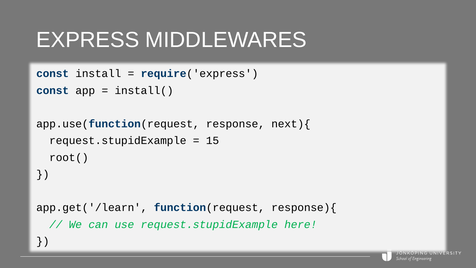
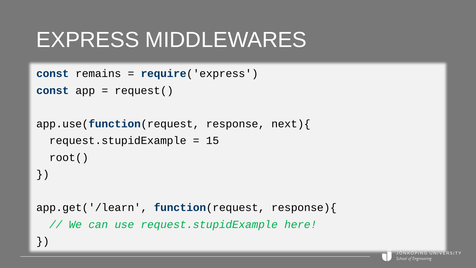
install: install -> remains (98, 74)
install(: install( -> request( (144, 90)
